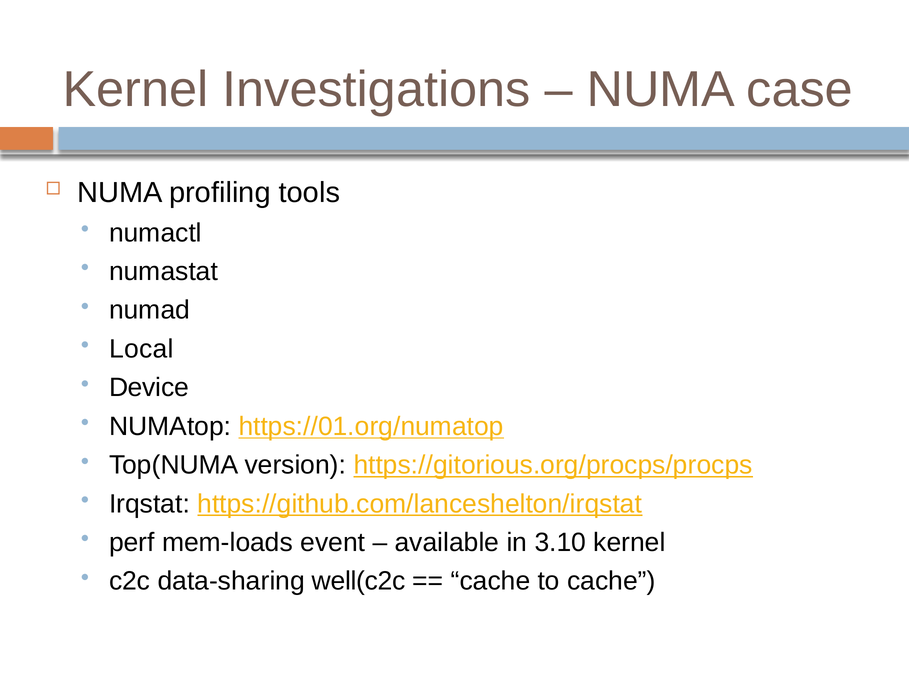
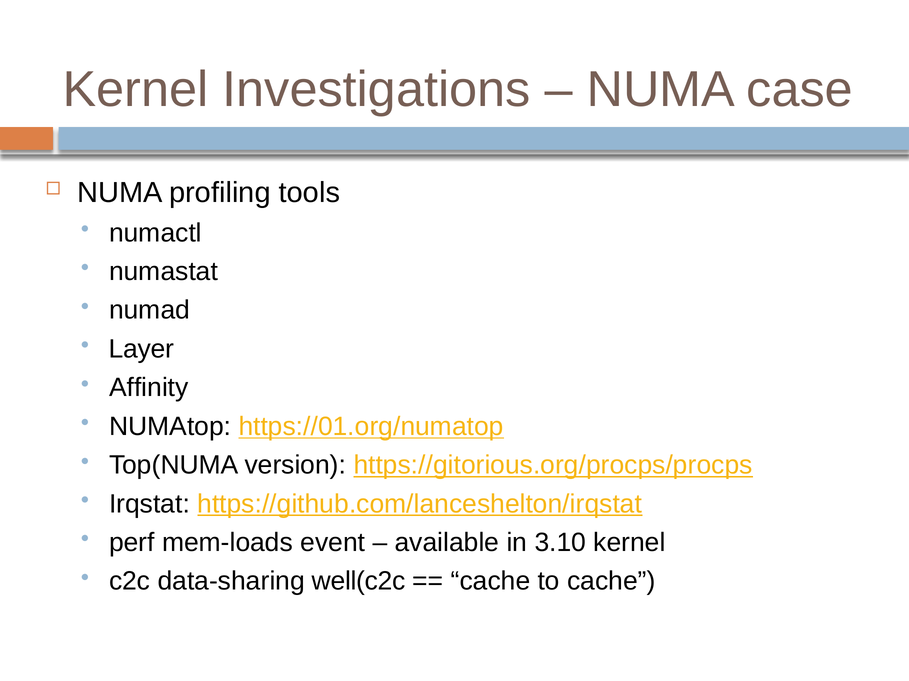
Local: Local -> Layer (142, 349)
Device: Device -> Affinity (149, 388)
